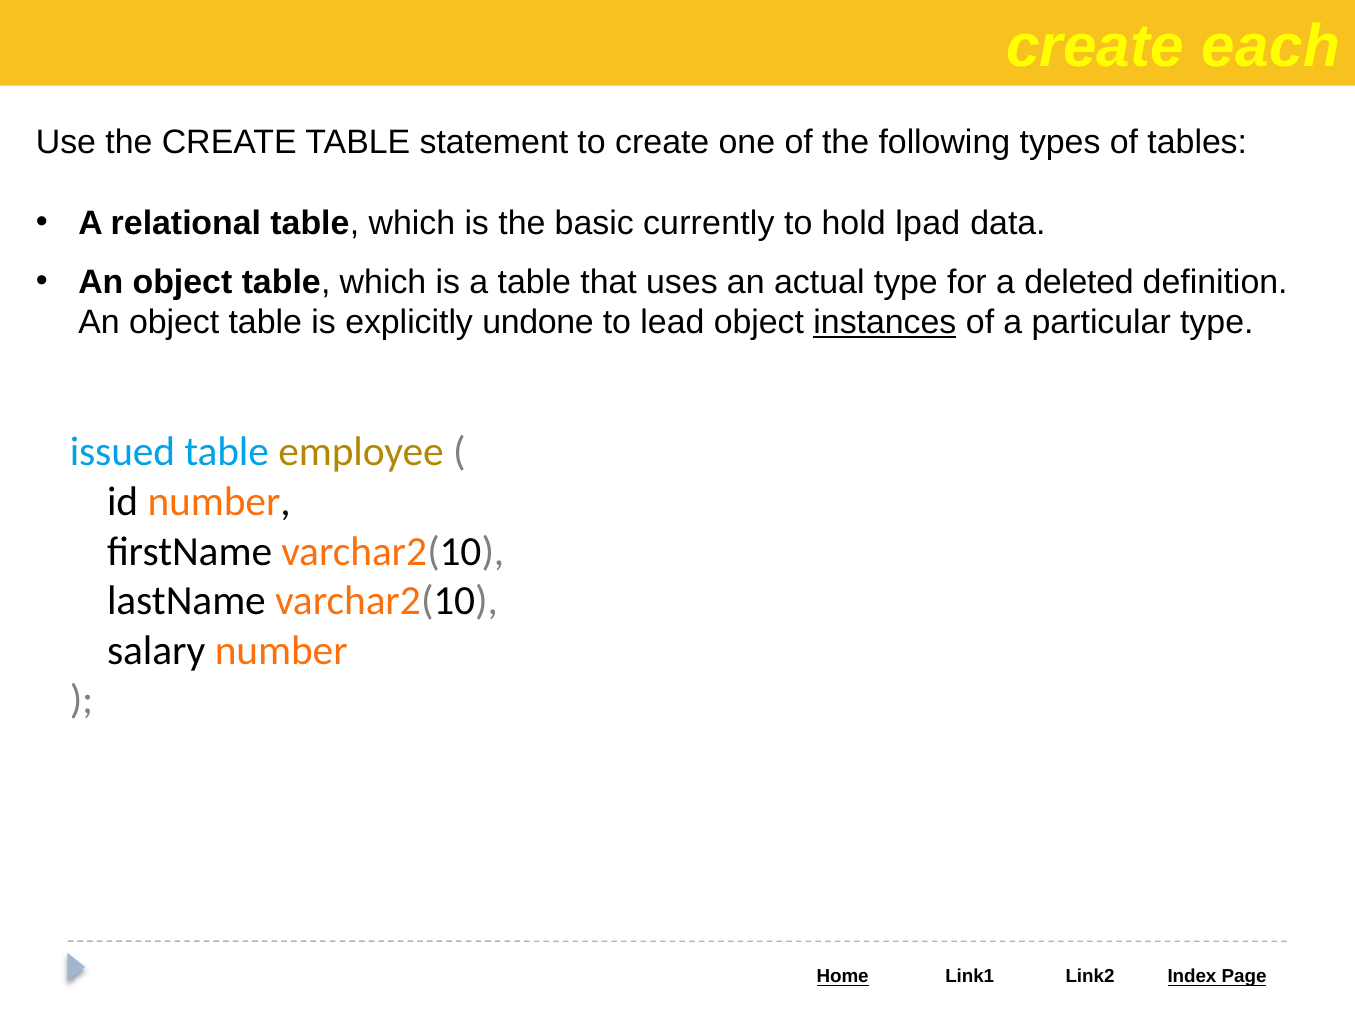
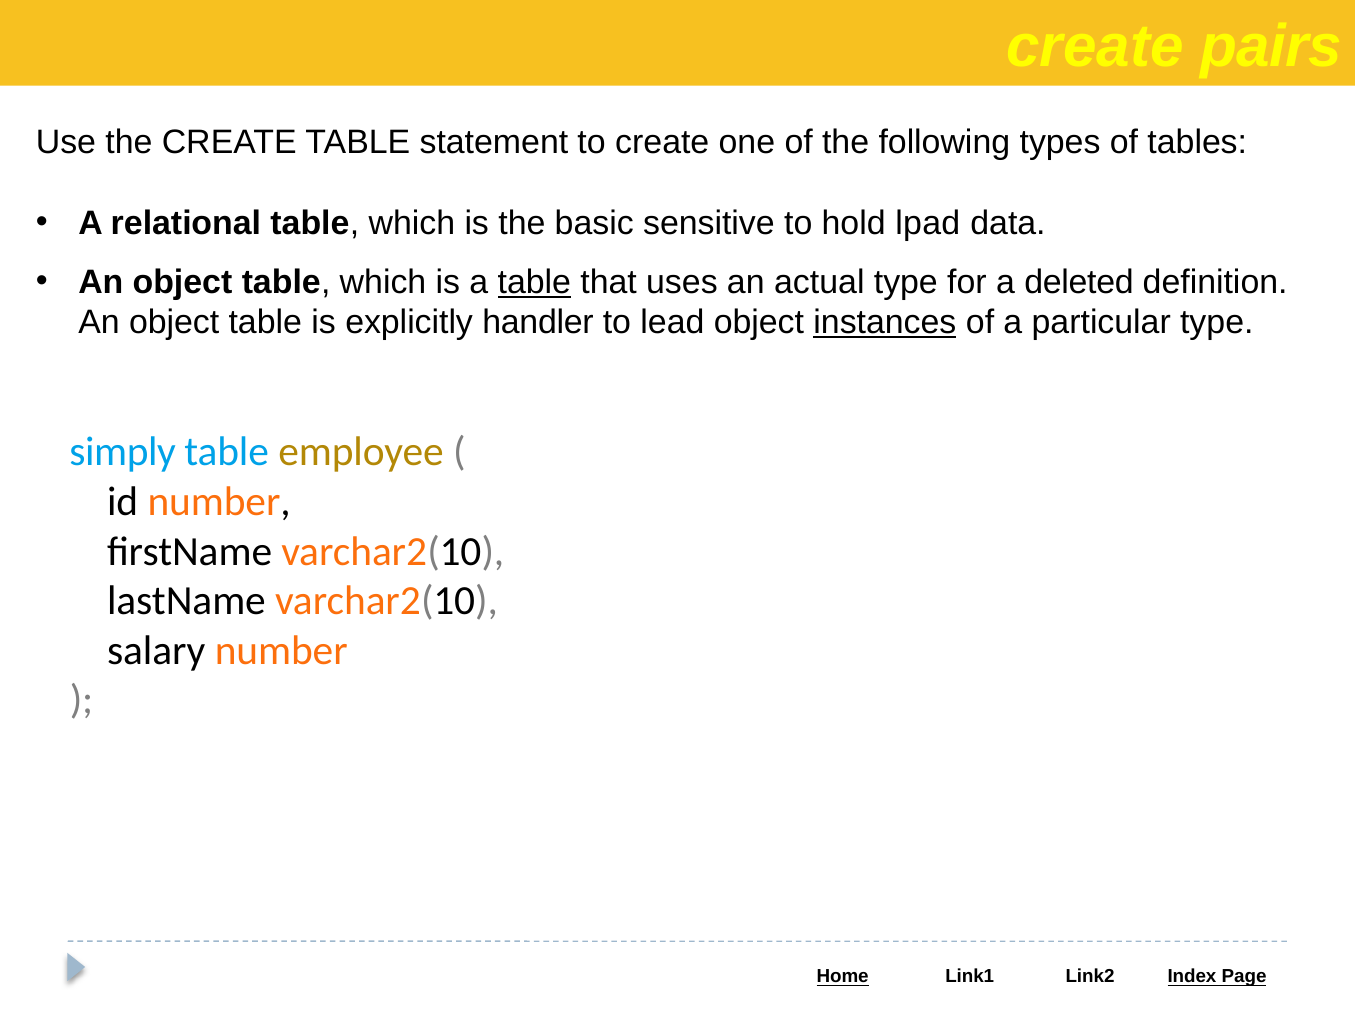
each: each -> pairs (1271, 47)
currently: currently -> sensitive (709, 224)
table underline: none -> present (534, 282)
undone: undone -> handler (538, 323)
issued: issued -> simply (123, 452)
